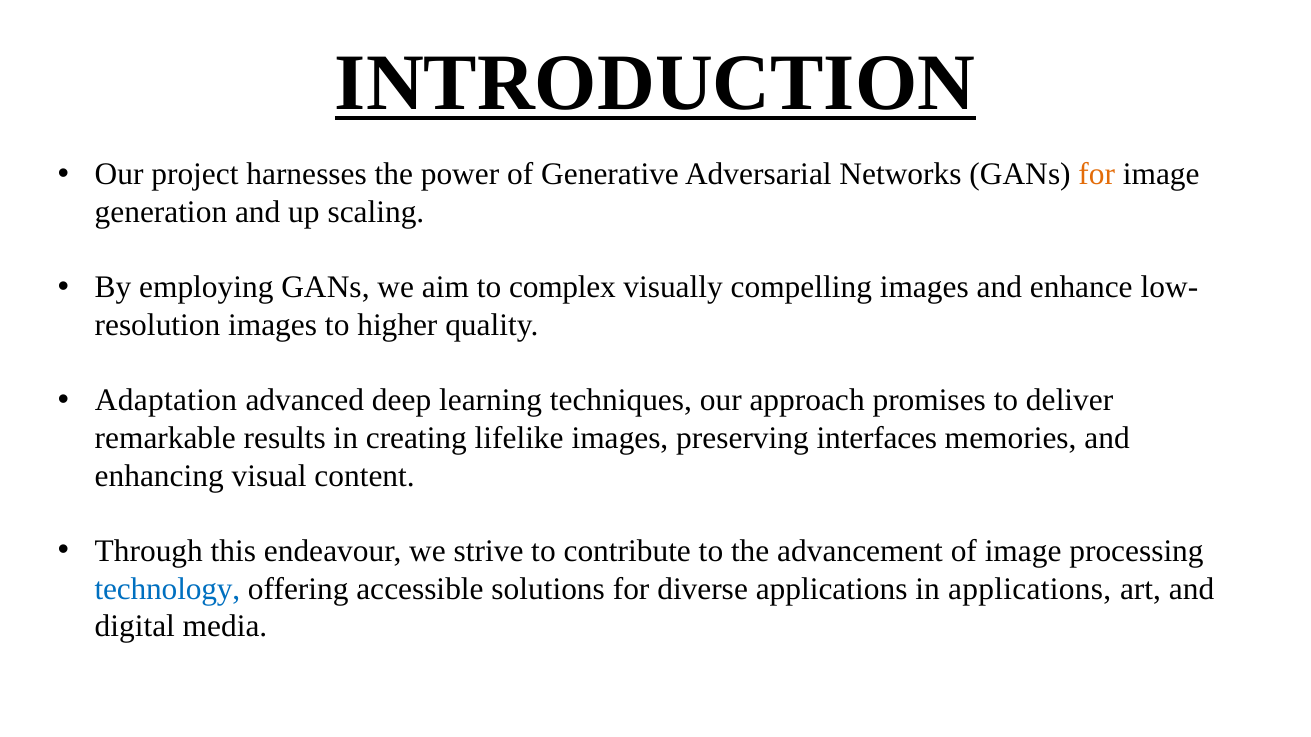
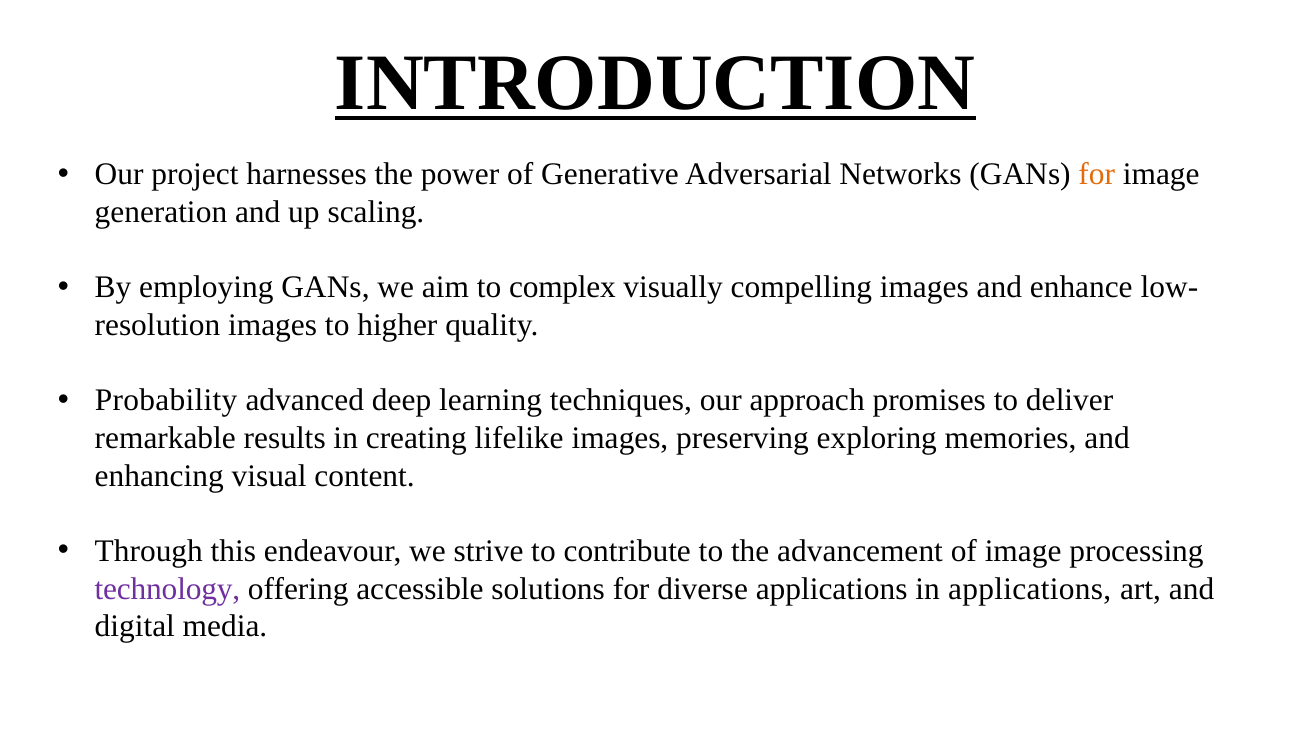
Adaptation: Adaptation -> Probability (166, 401)
interfaces: interfaces -> exploring (877, 438)
technology colour: blue -> purple (167, 589)
